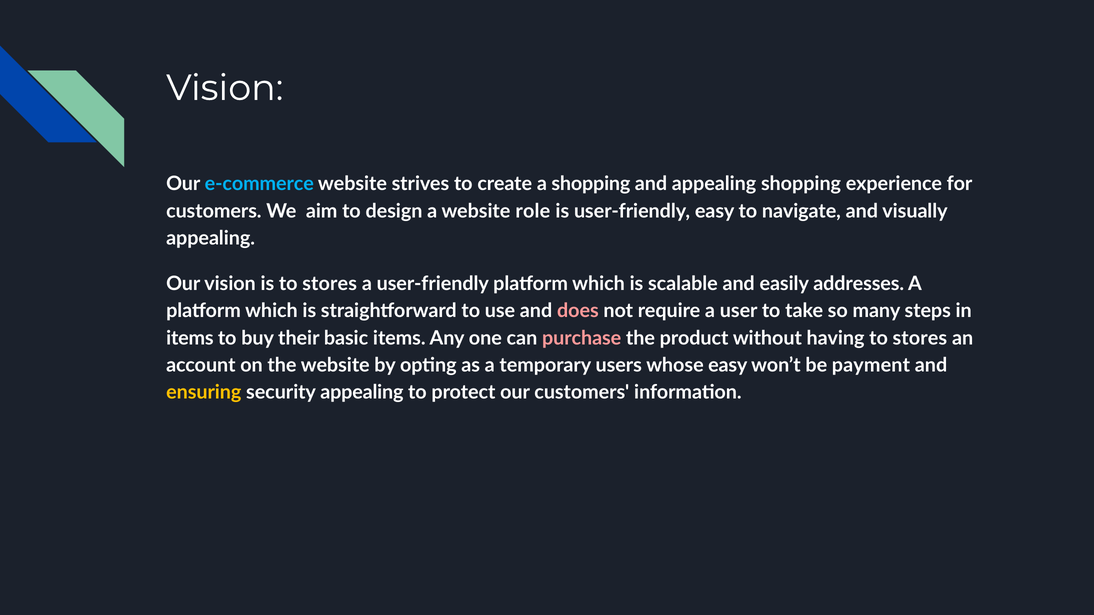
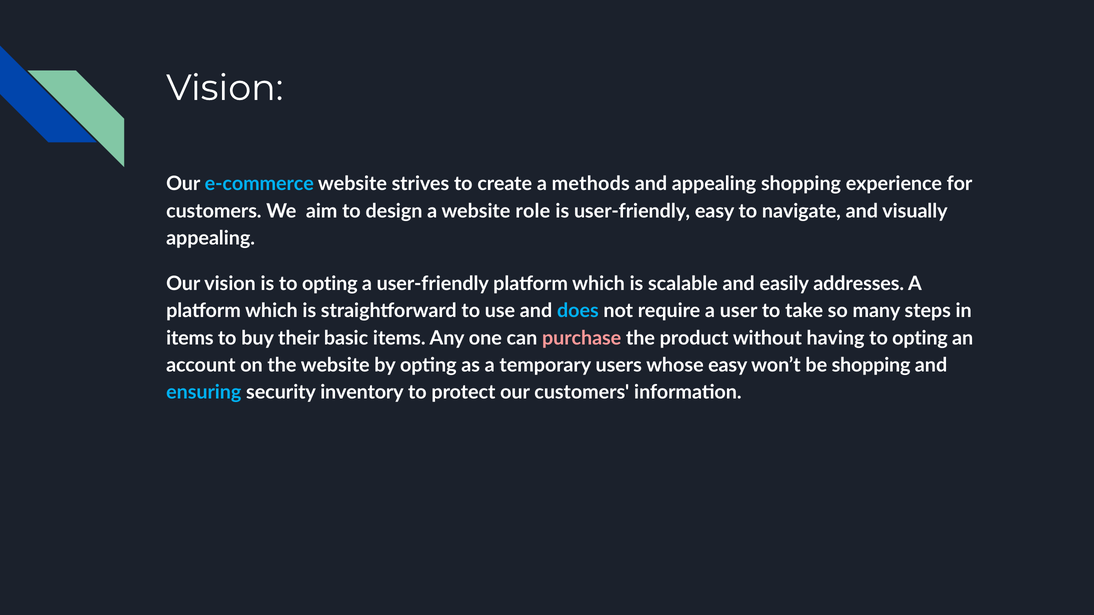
a shopping: shopping -> methods (591, 184)
is to stores: stores -> opting (330, 284)
does colour: pink -> light blue (578, 311)
having to stores: stores -> opting (920, 338)
be payment: payment -> shopping (871, 365)
ensuring colour: yellow -> light blue (204, 393)
security appealing: appealing -> inventory (362, 393)
